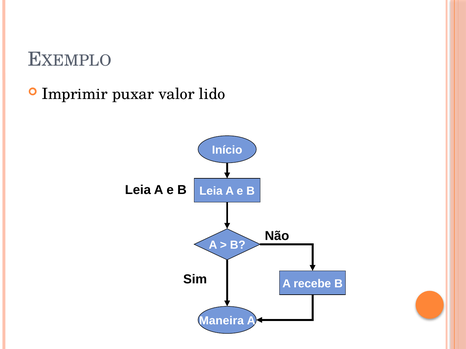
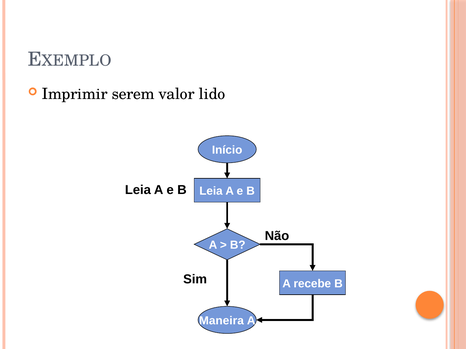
puxar: puxar -> serem (133, 94)
